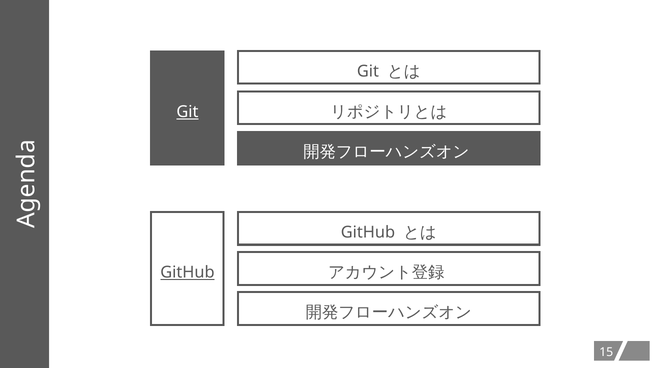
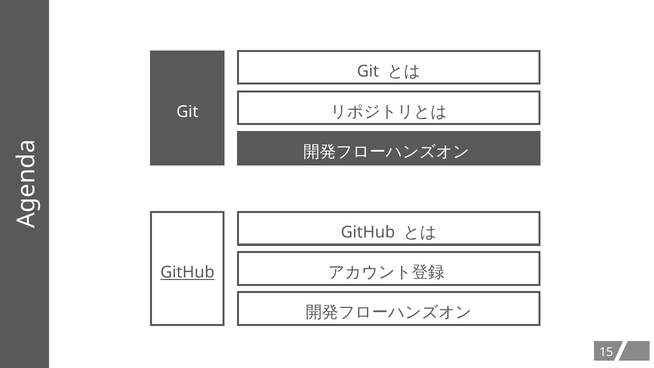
Git underline: present -> none (187, 112)
